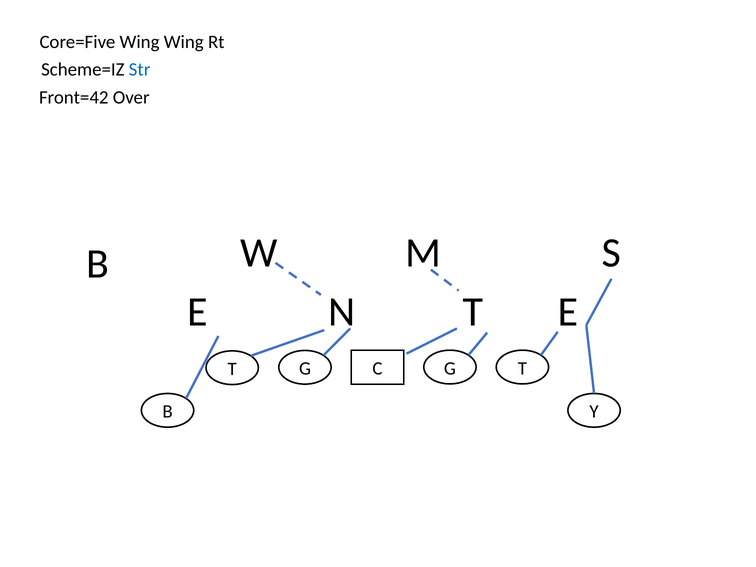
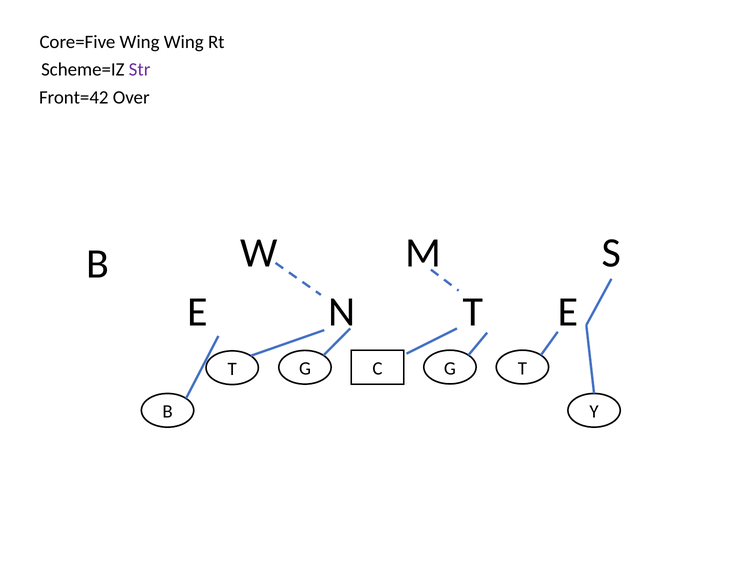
Str colour: blue -> purple (140, 70)
